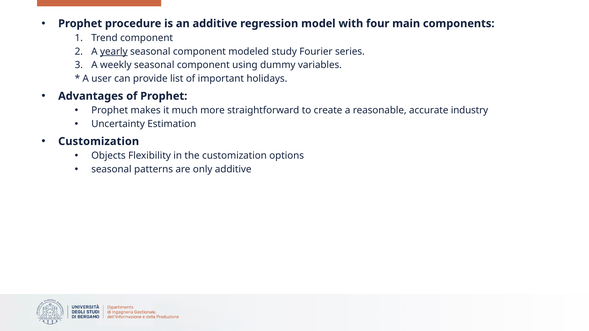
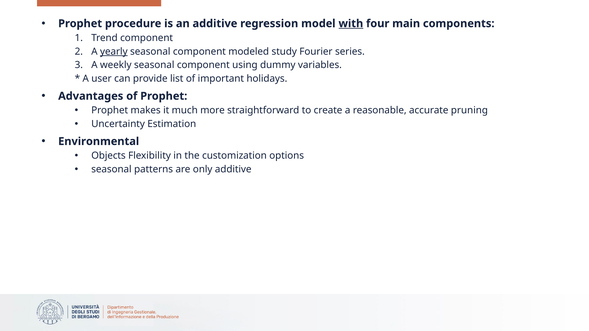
with underline: none -> present (351, 24)
industry: industry -> pruning (469, 110)
Customization: Customization -> Environmental (99, 142)
